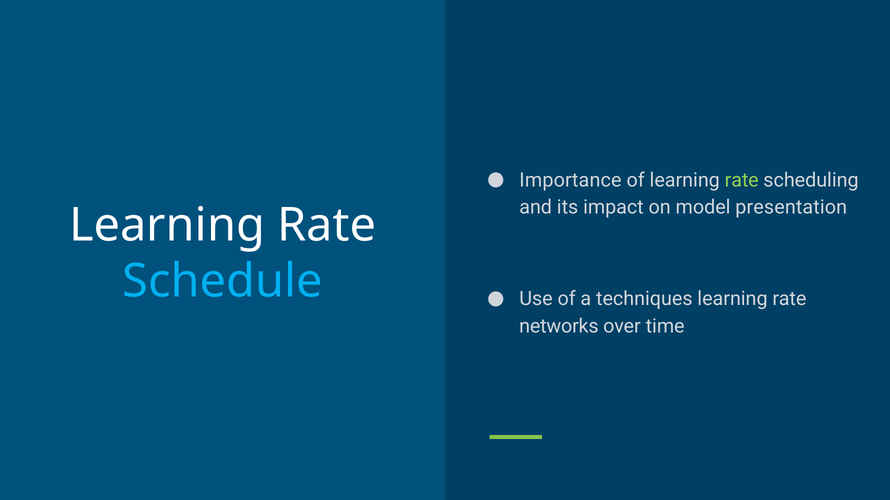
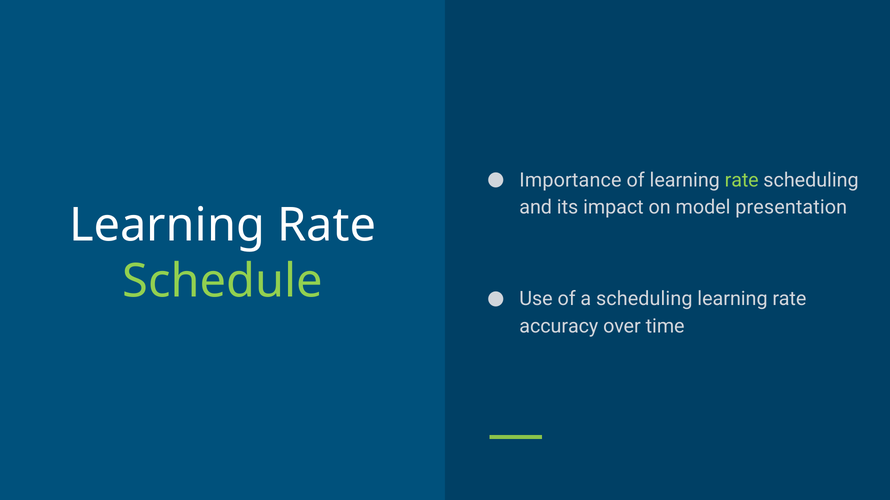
Schedule colour: light blue -> light green (223, 282)
a techniques: techniques -> scheduling (644, 299)
networks: networks -> accuracy (559, 326)
